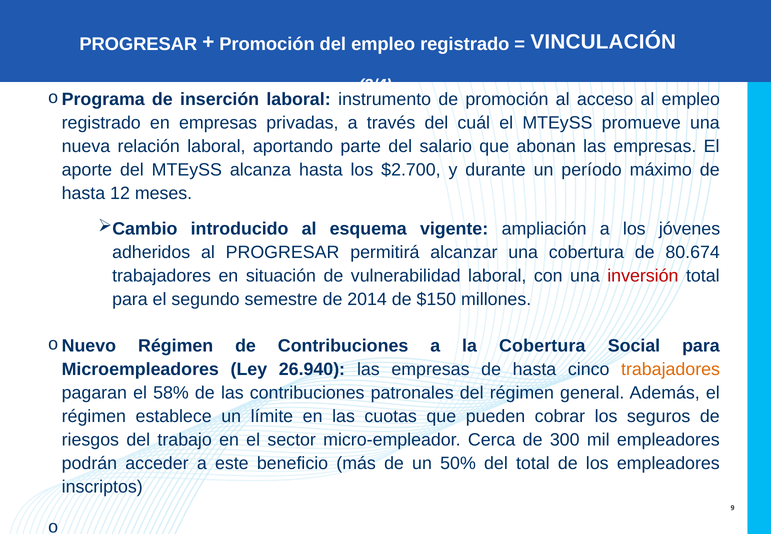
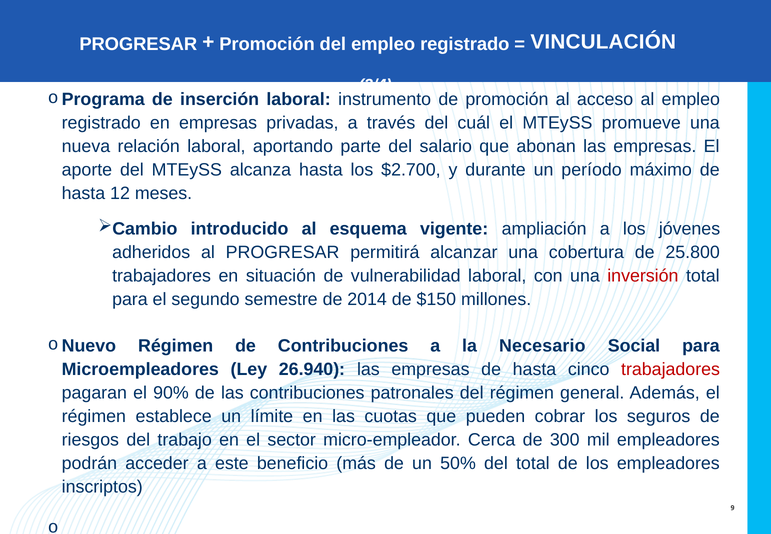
80.674: 80.674 -> 25.800 (693, 252)
la Cobertura: Cobertura -> Necesario (542, 346)
trabajadores colour: orange -> red (671, 370)
58%: 58% -> 90% (171, 393)
